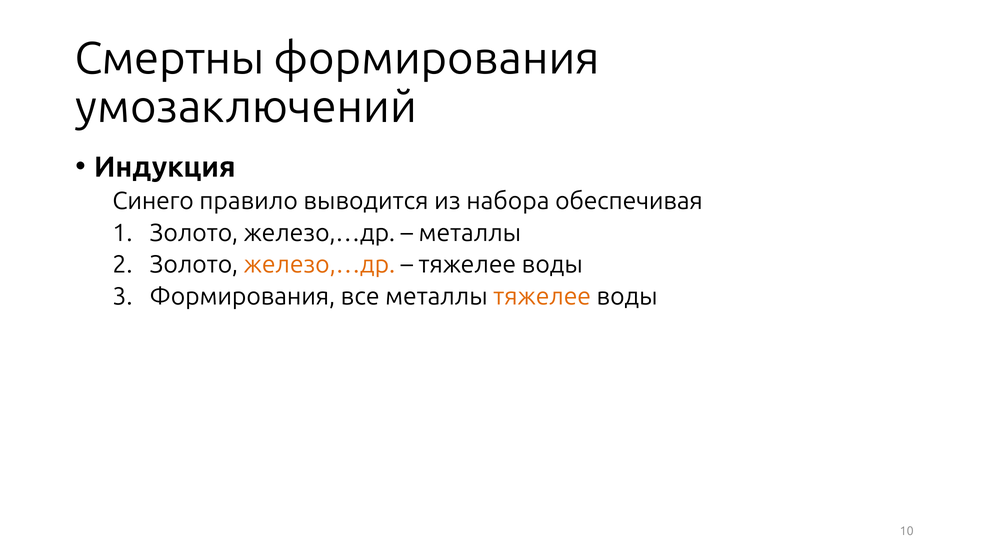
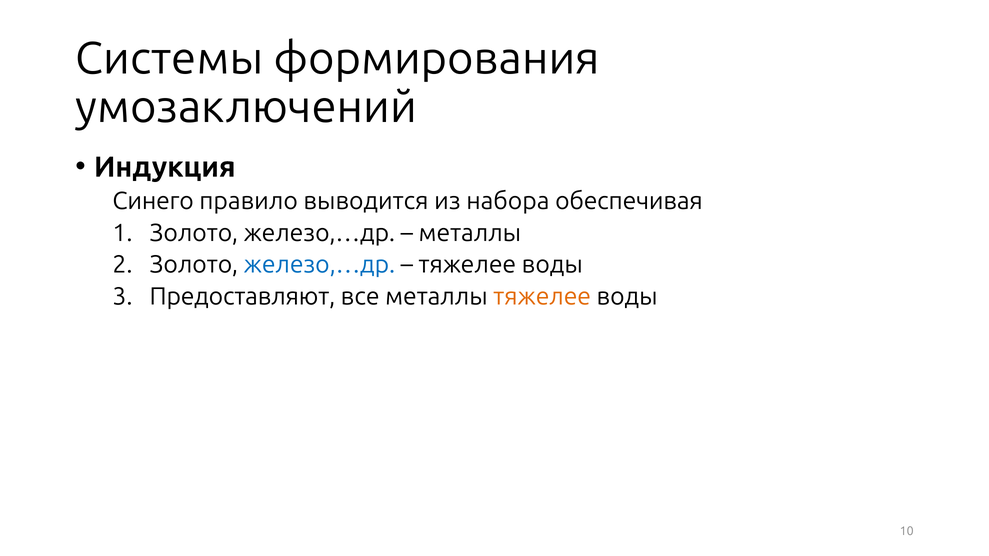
Смертны: Смертны -> Системы (169, 59)
железо,…др colour: orange -> blue (319, 265)
Формирования: Формирования -> Предоставляют (242, 297)
